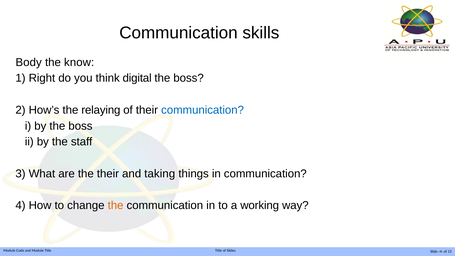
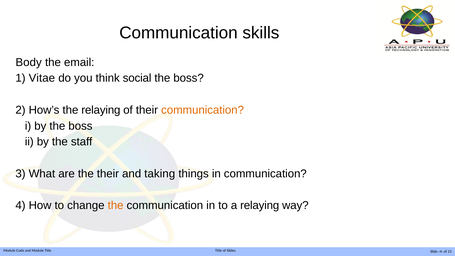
know: know -> email (79, 62)
Right: Right -> Vitae (42, 78)
digital: digital -> social (137, 78)
communication colour: blue -> orange (203, 110)
a working: working -> relaying (260, 206)
